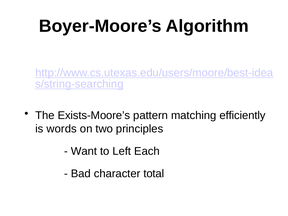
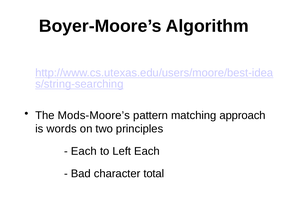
Exists-Moore’s: Exists-Moore’s -> Mods-Moore’s (94, 115)
efficiently: efficiently -> approach (243, 115)
Want: Want -> Each (84, 151)
